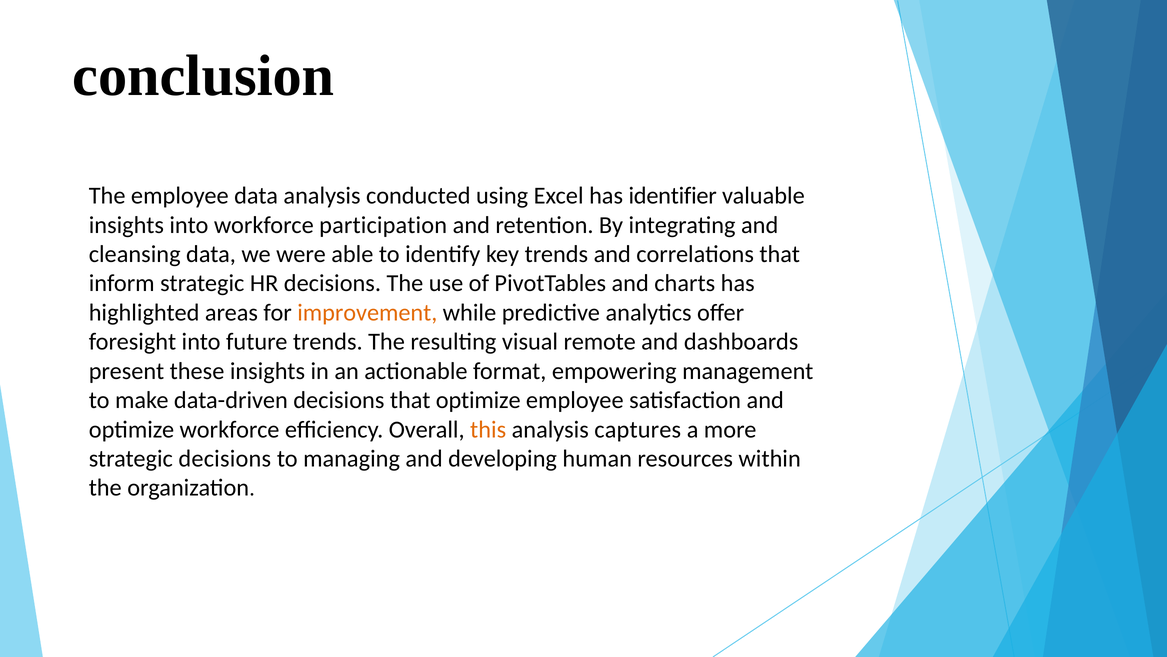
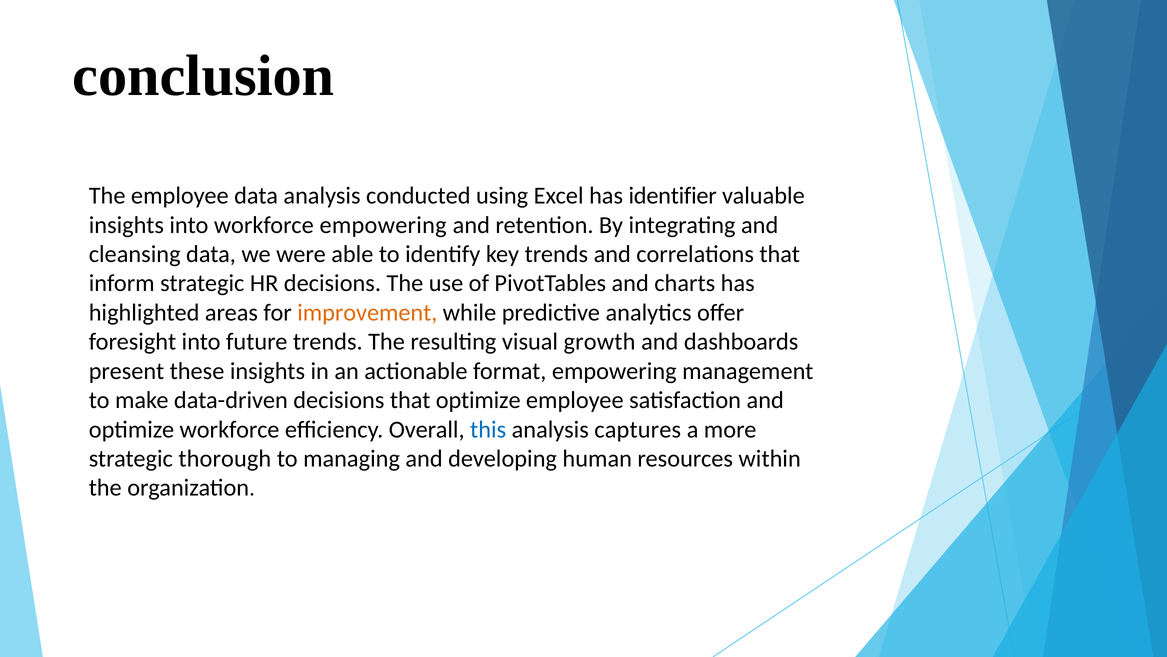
workforce participation: participation -> empowering (383, 225)
remote: remote -> growth (599, 342)
this colour: orange -> blue (488, 429)
strategic decisions: decisions -> thorough (225, 458)
